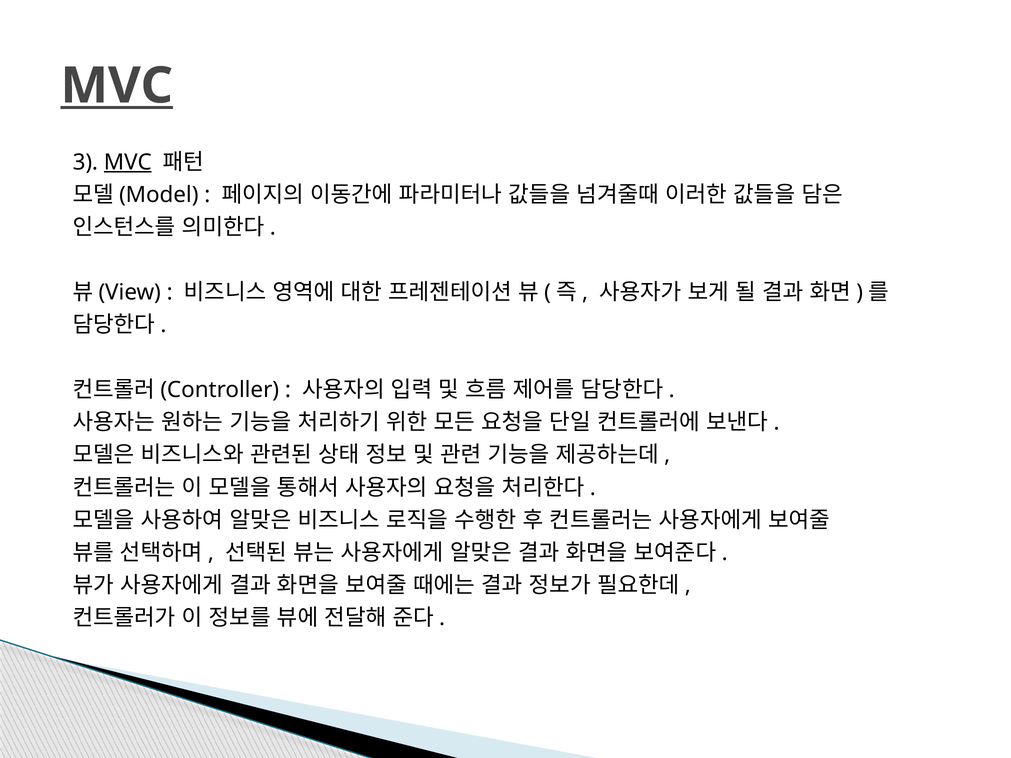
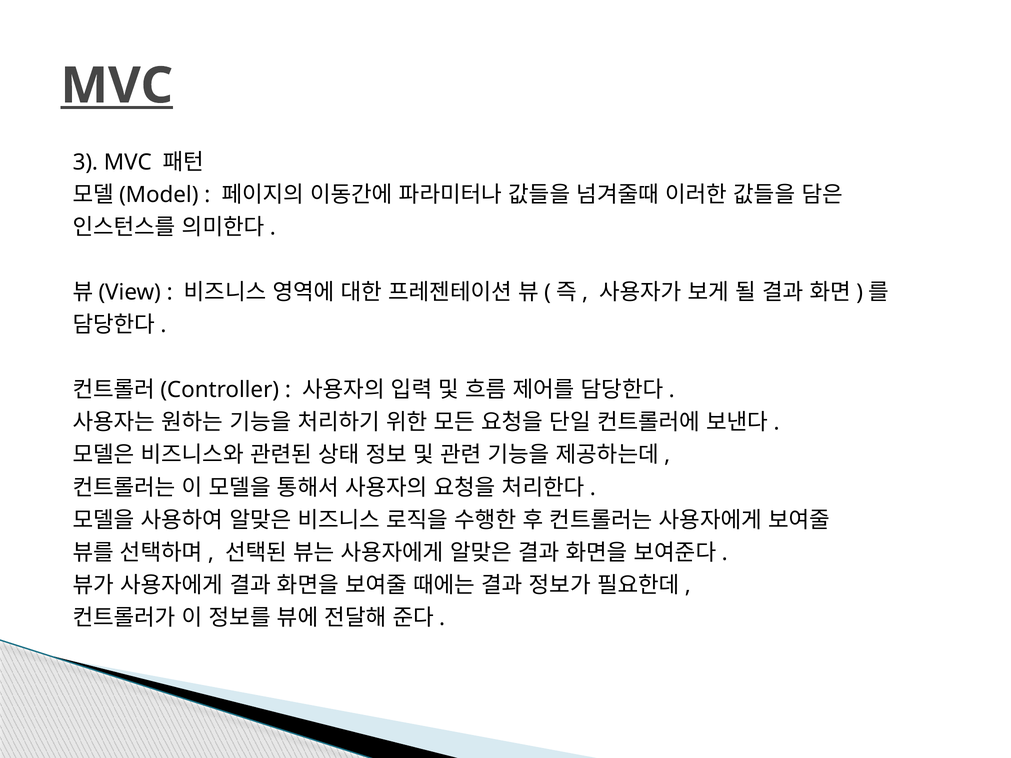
MVC underline: present -> none (128, 162)
